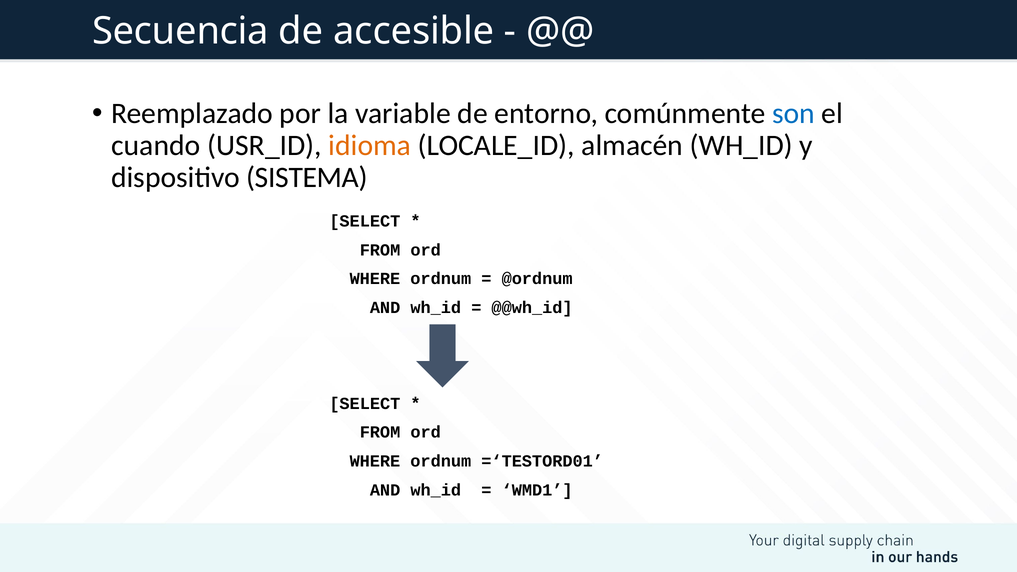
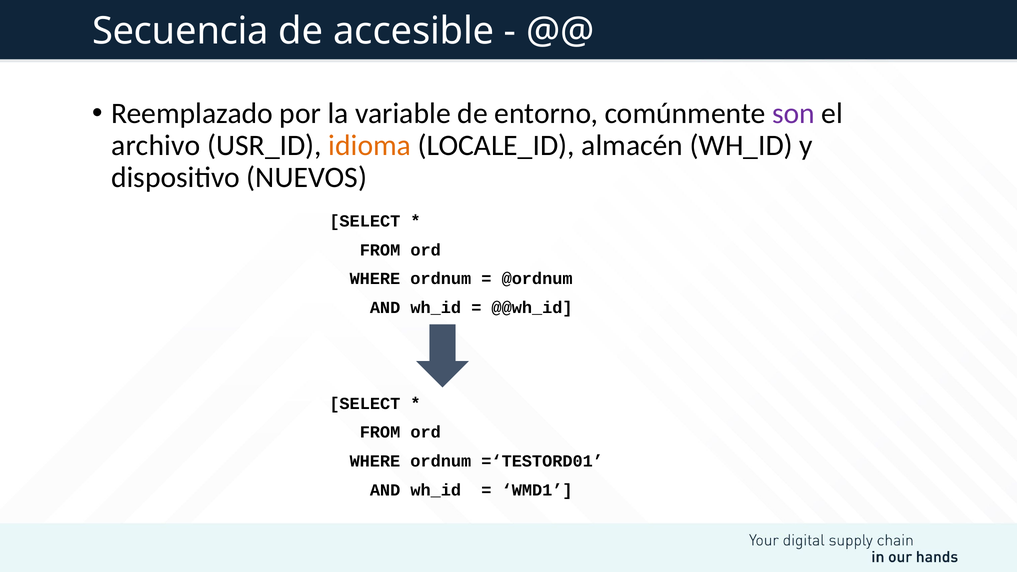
son colour: blue -> purple (793, 113)
cuando: cuando -> archivo (156, 145)
SISTEMA: SISTEMA -> NUEVOS (307, 177)
